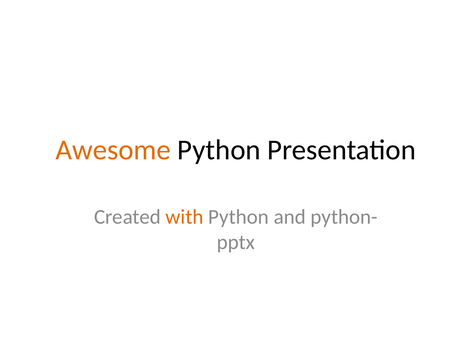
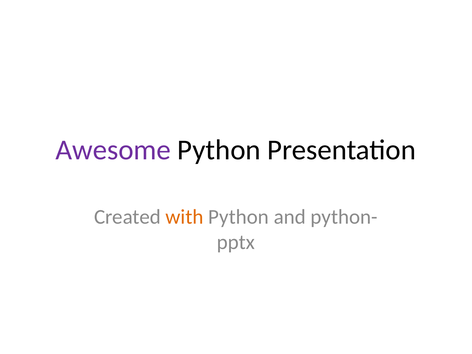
Awesome colour: orange -> purple (113, 150)
